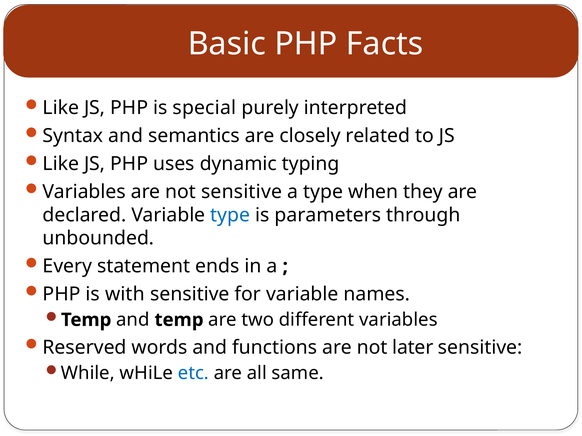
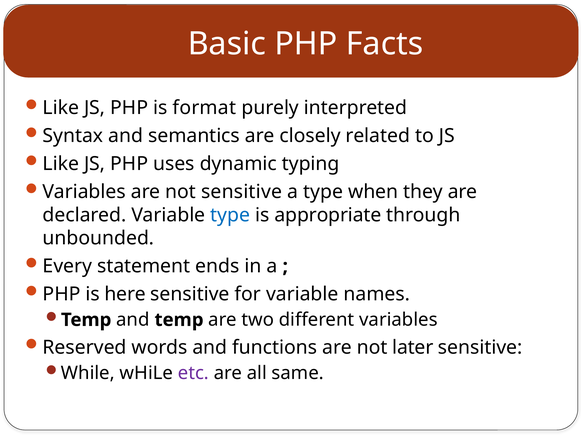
special: special -> format (204, 108)
parameters: parameters -> appropriate (328, 215)
with: with -> here (125, 294)
etc colour: blue -> purple (193, 373)
